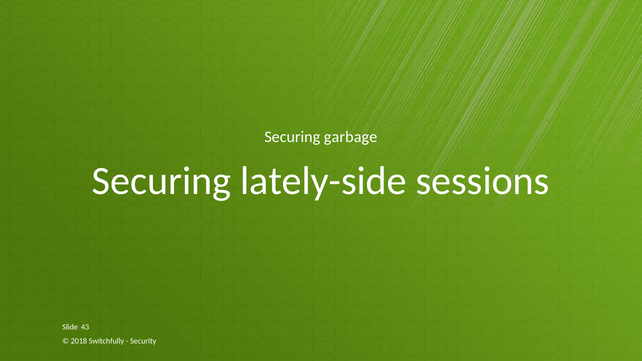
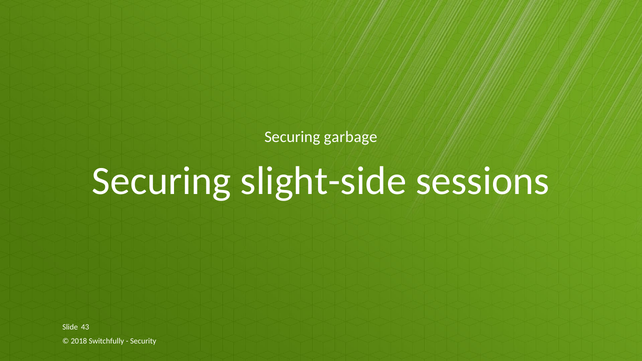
lately-side: lately-side -> slight-side (323, 181)
